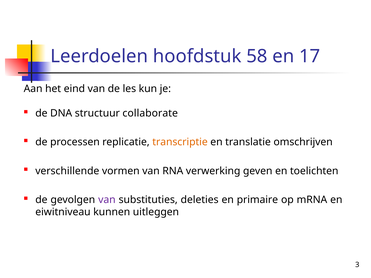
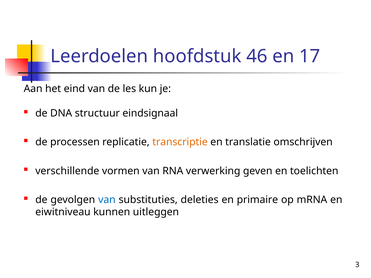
58: 58 -> 46 (257, 56)
collaborate: collaborate -> eindsignaal (150, 113)
van colour: purple -> blue (107, 200)
